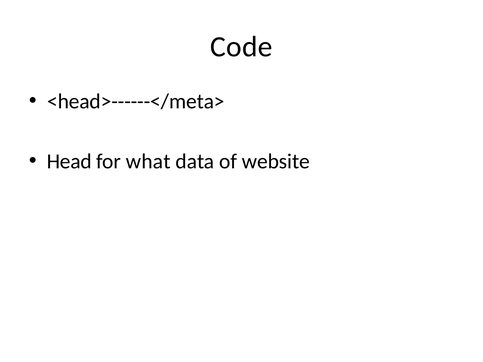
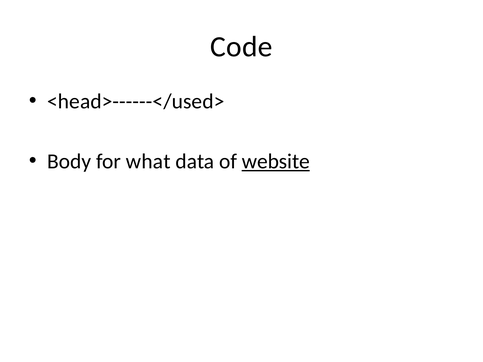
<head>------</meta>: <head>------</meta> -> <head>------</used> (136, 101)
Head: Head -> Body (69, 161)
website underline: none -> present (276, 161)
